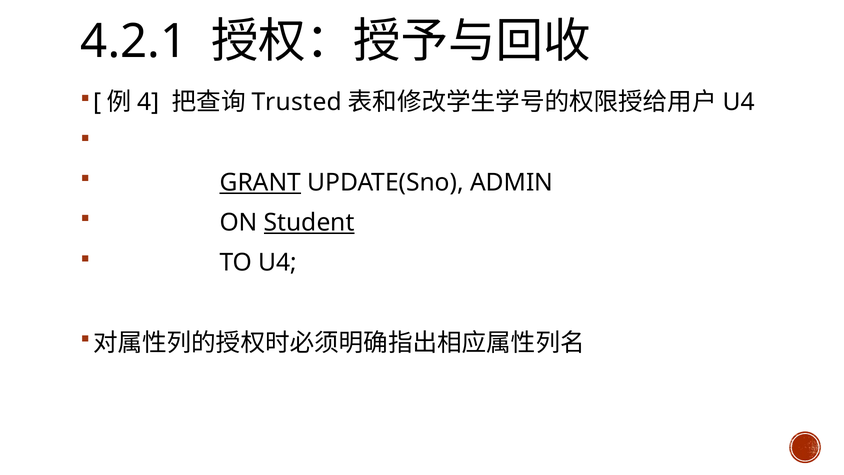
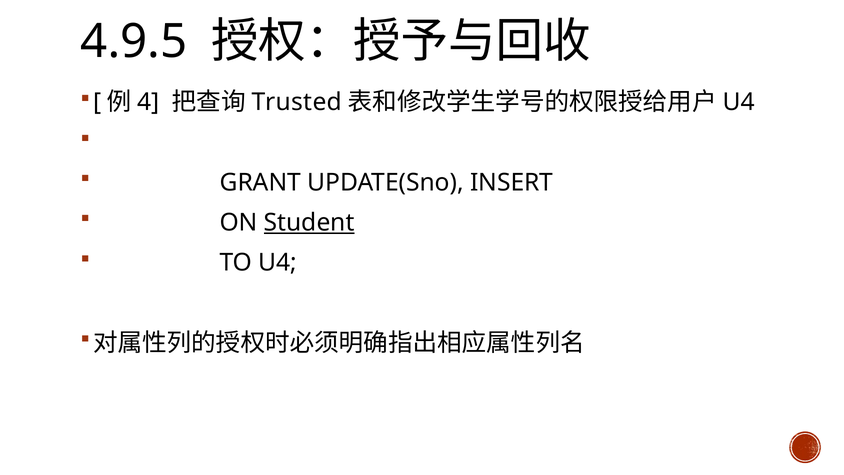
4.2.1: 4.2.1 -> 4.9.5 (134, 42)
GRANT underline: present -> none (260, 182)
ADMIN: ADMIN -> INSERT (512, 182)
